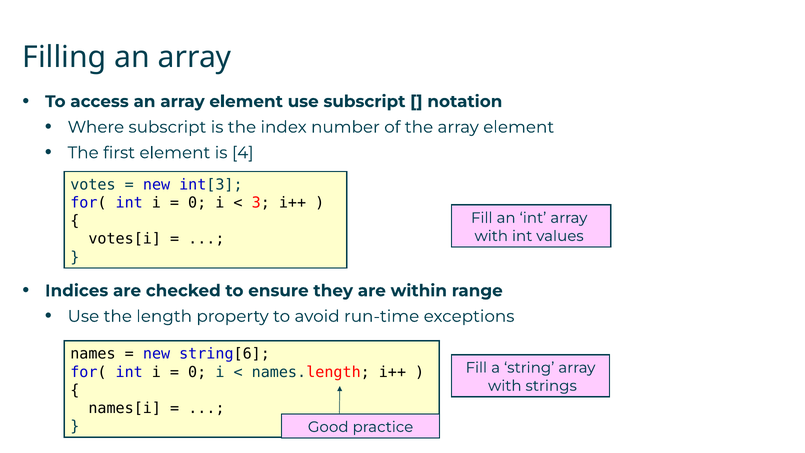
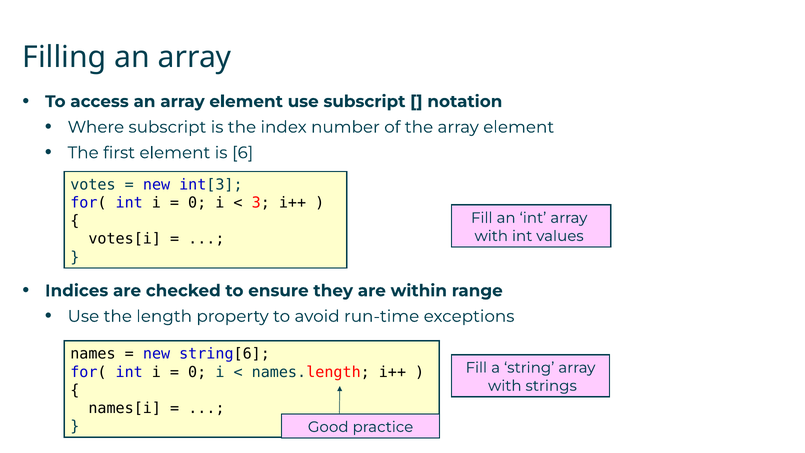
4: 4 -> 6 (243, 153)
